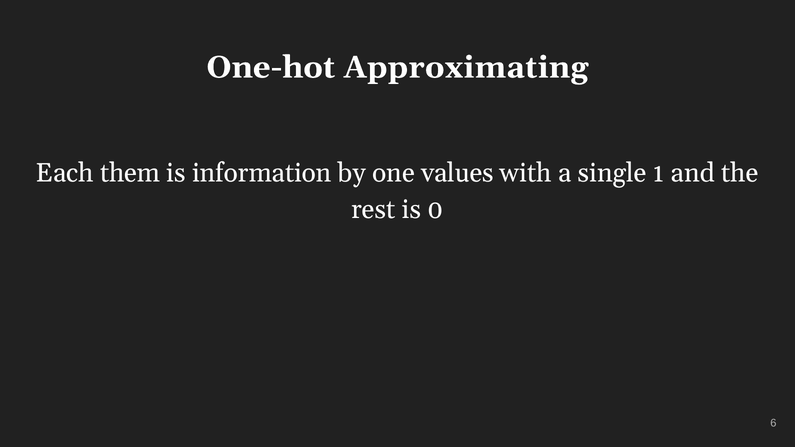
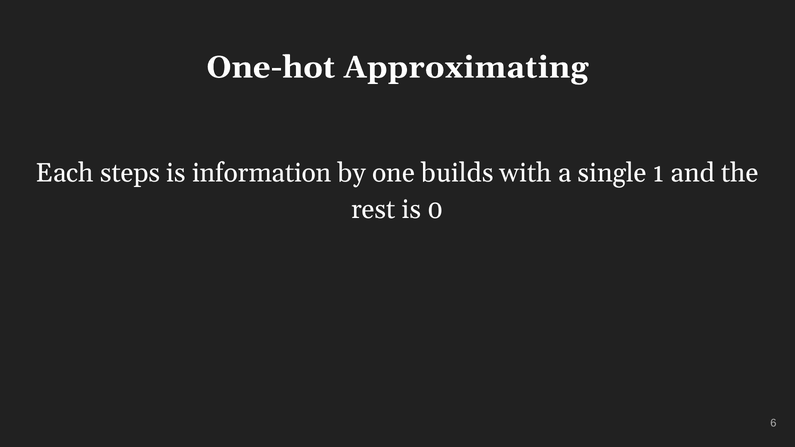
them: them -> steps (130, 173)
values: values -> builds (457, 173)
